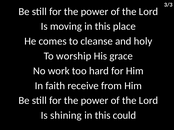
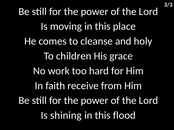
worship: worship -> children (74, 56)
could: could -> flood (124, 116)
